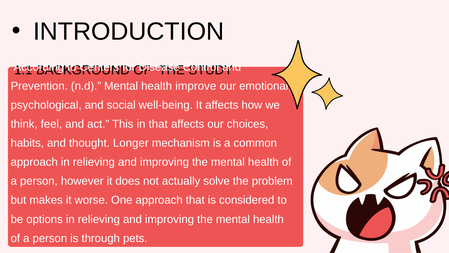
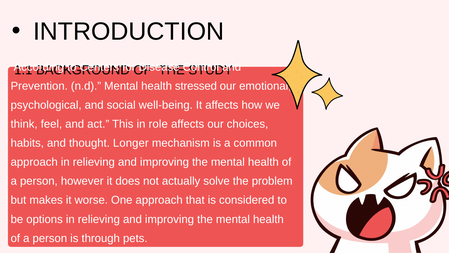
improve: improve -> stressed (196, 86)
in that: that -> role (158, 124)
